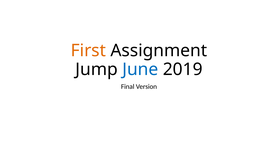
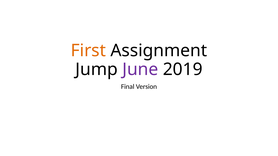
June colour: blue -> purple (140, 69)
